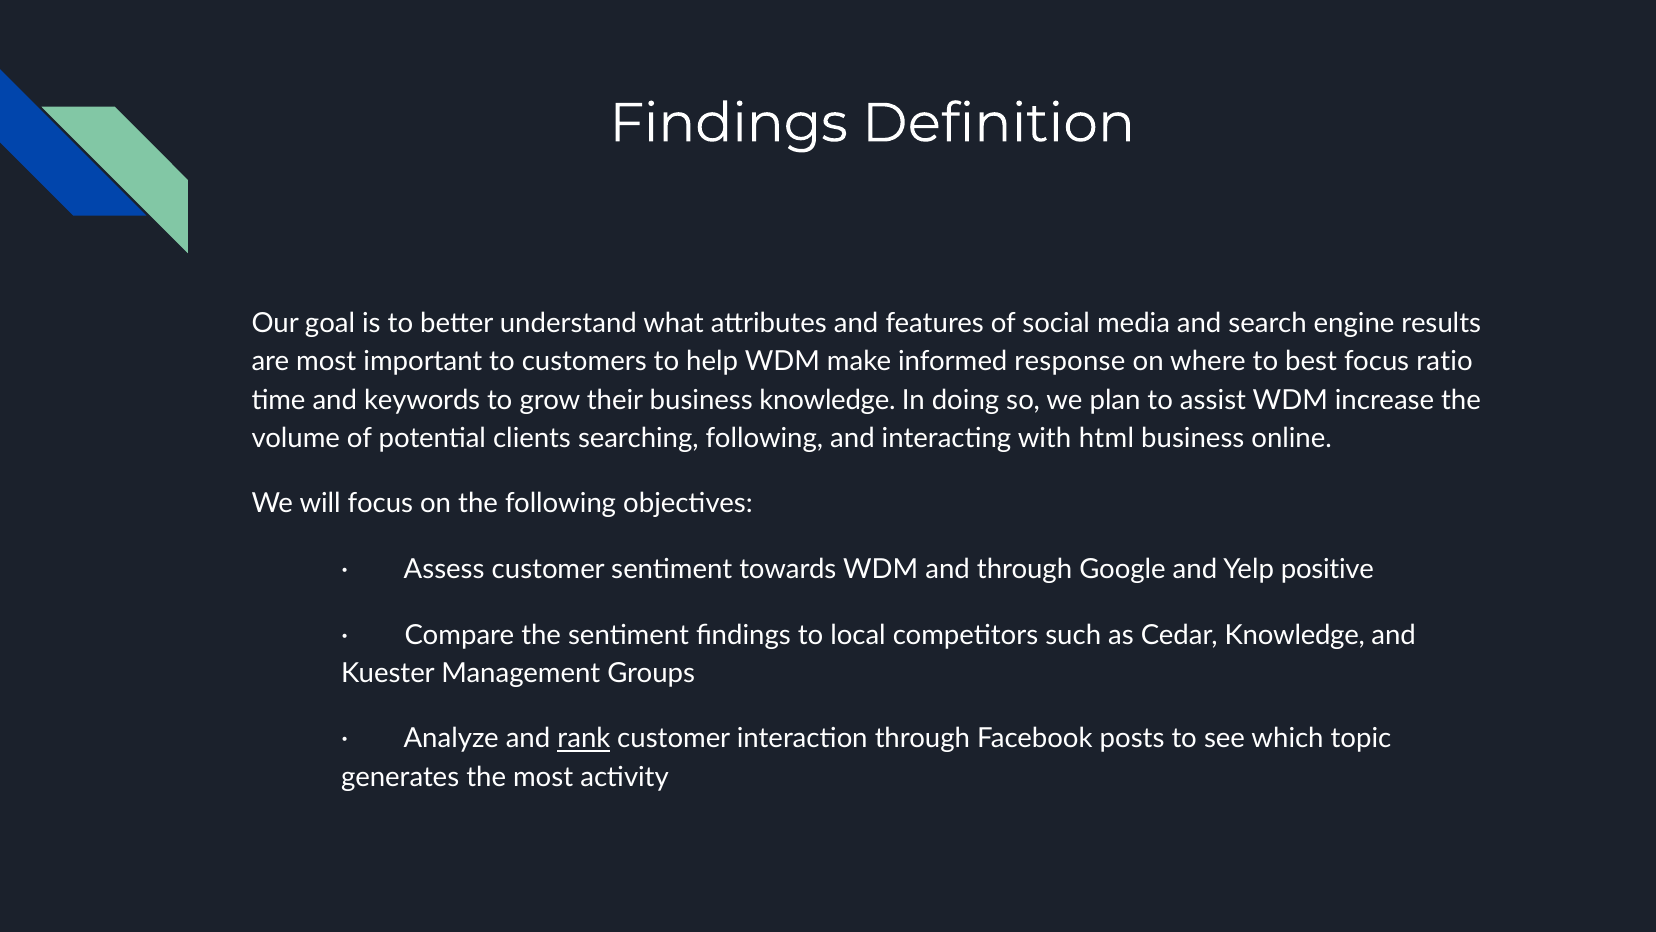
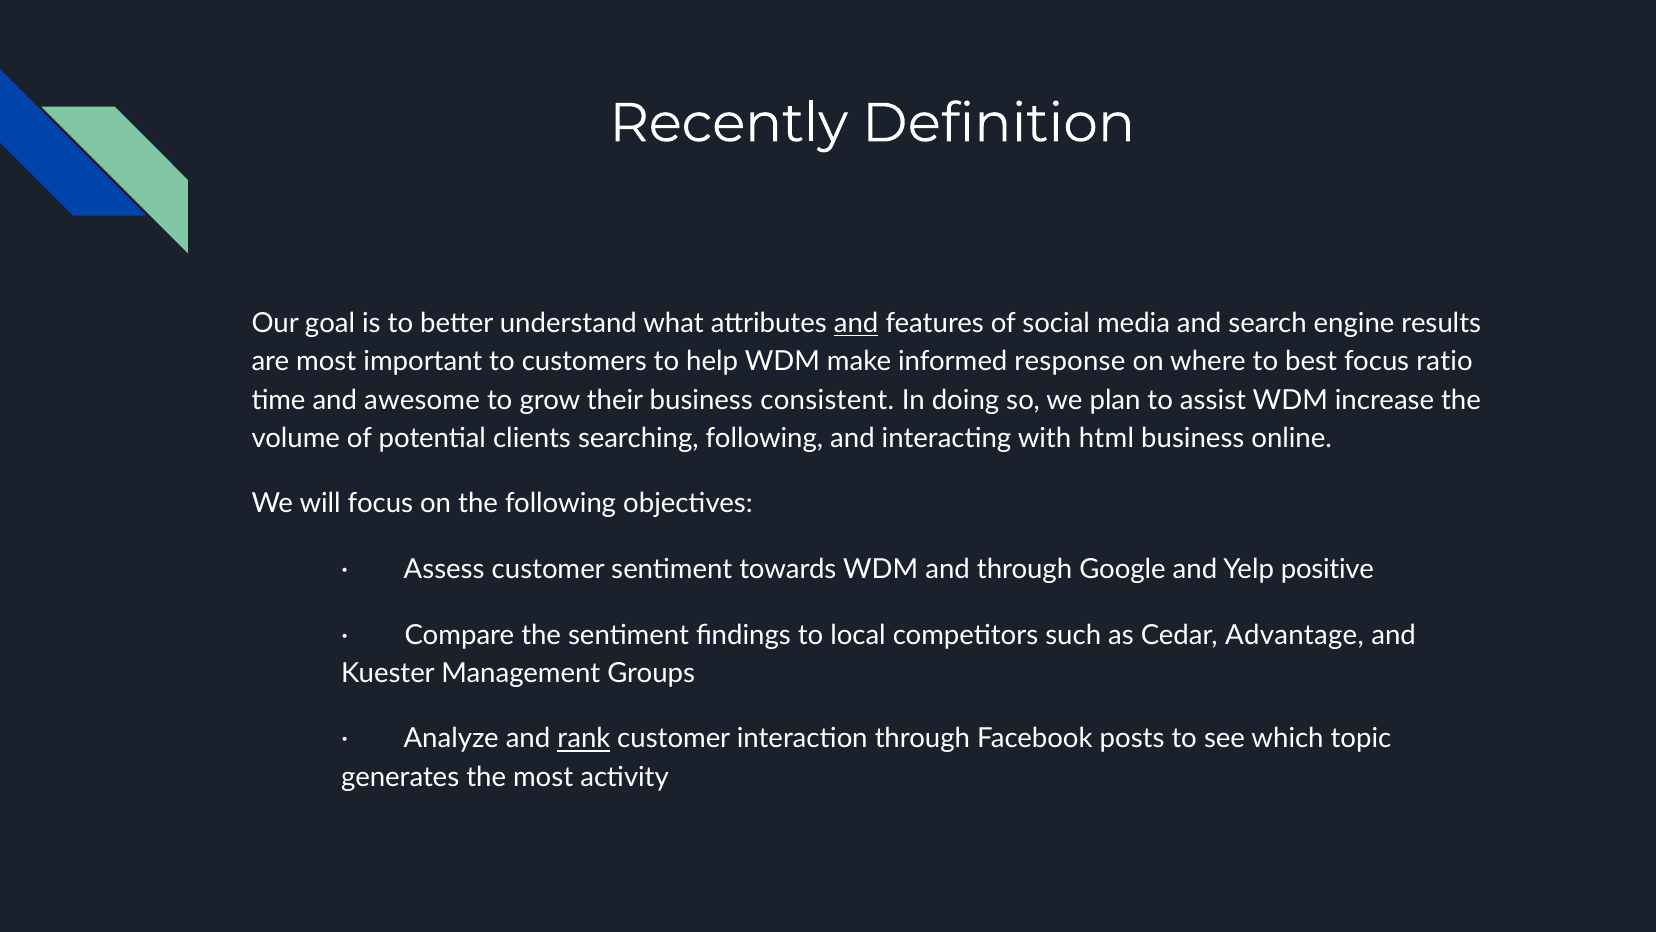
Findings: Findings -> Recently (729, 123)
and underline: none -> present (856, 324)
keywords: keywords -> awesome (422, 400)
business knowledge: knowledge -> consistent (827, 400)
Cedar Knowledge: Knowledge -> Advantage (1295, 635)
